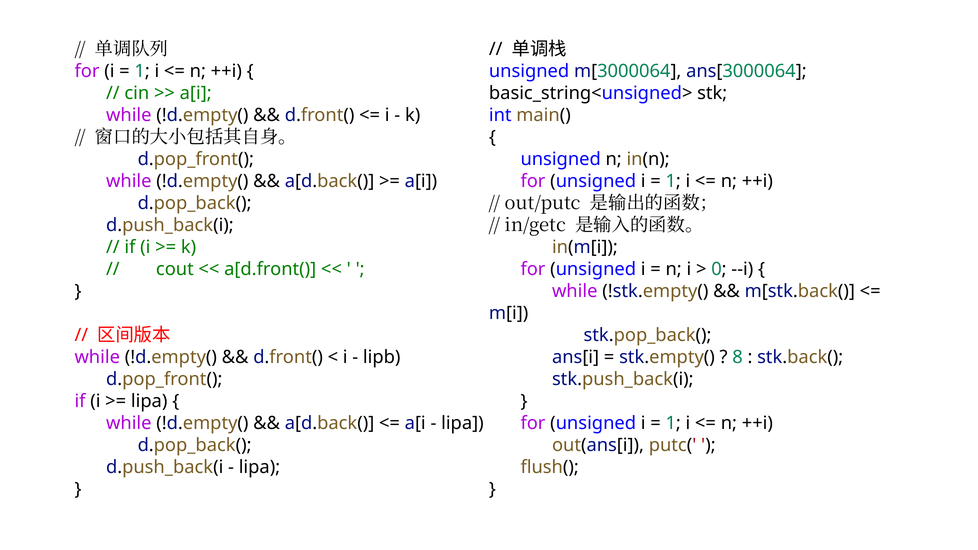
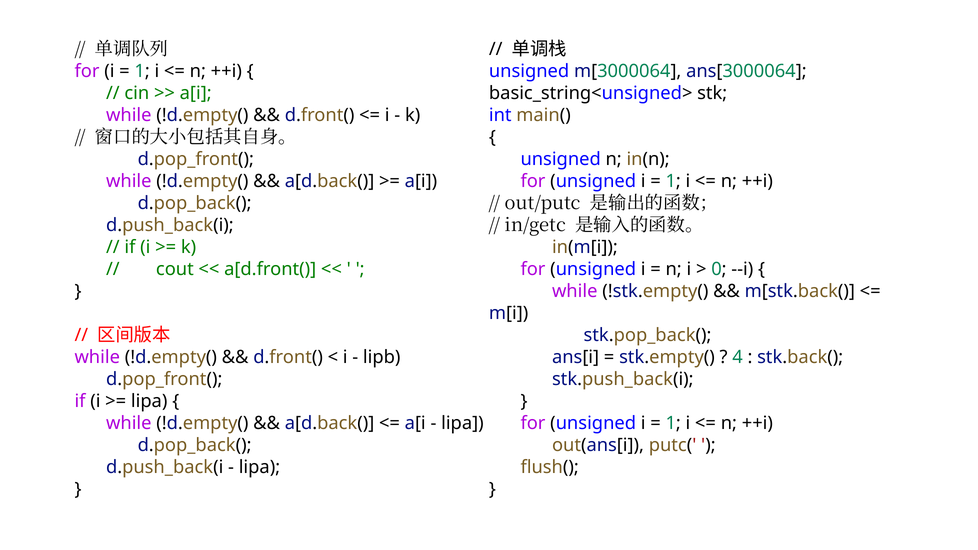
8: 8 -> 4 (738, 358)
